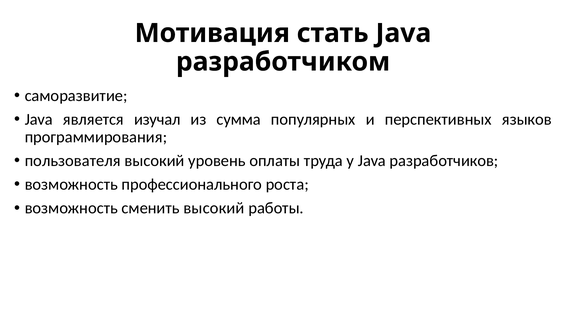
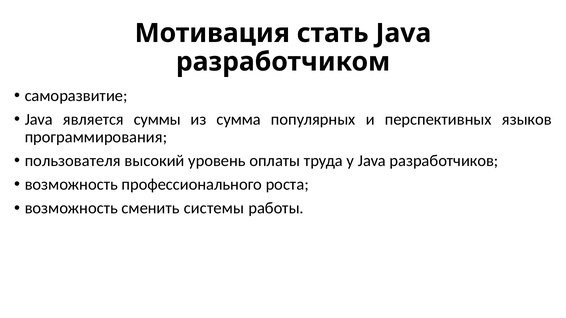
изучал: изучал -> суммы (157, 119)
сменить высокий: высокий -> системы (214, 208)
